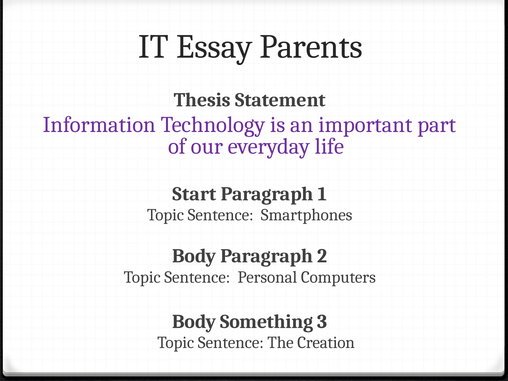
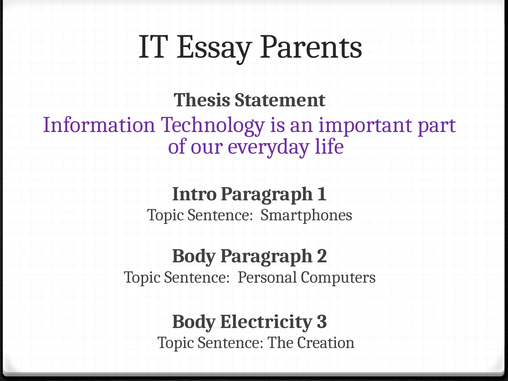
Start: Start -> Intro (195, 194)
Something: Something -> Electricity (267, 322)
